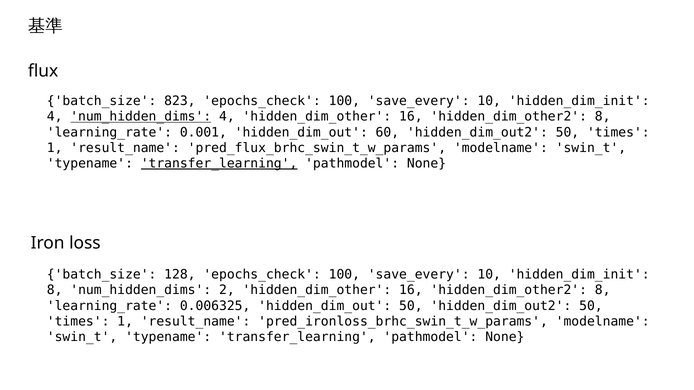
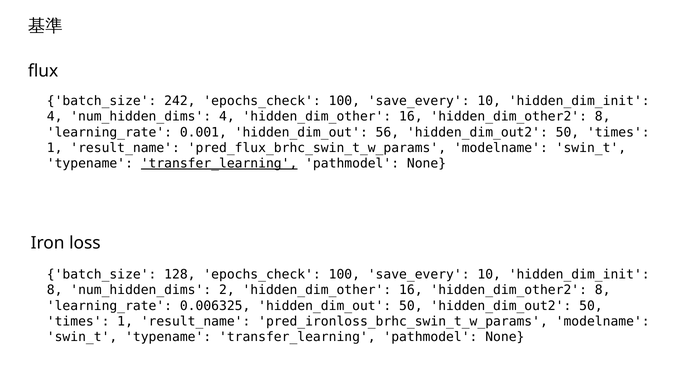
823: 823 -> 242 (180, 101)
num_hidden_dims underline: present -> none (141, 117)
60: 60 -> 56 (387, 132)
